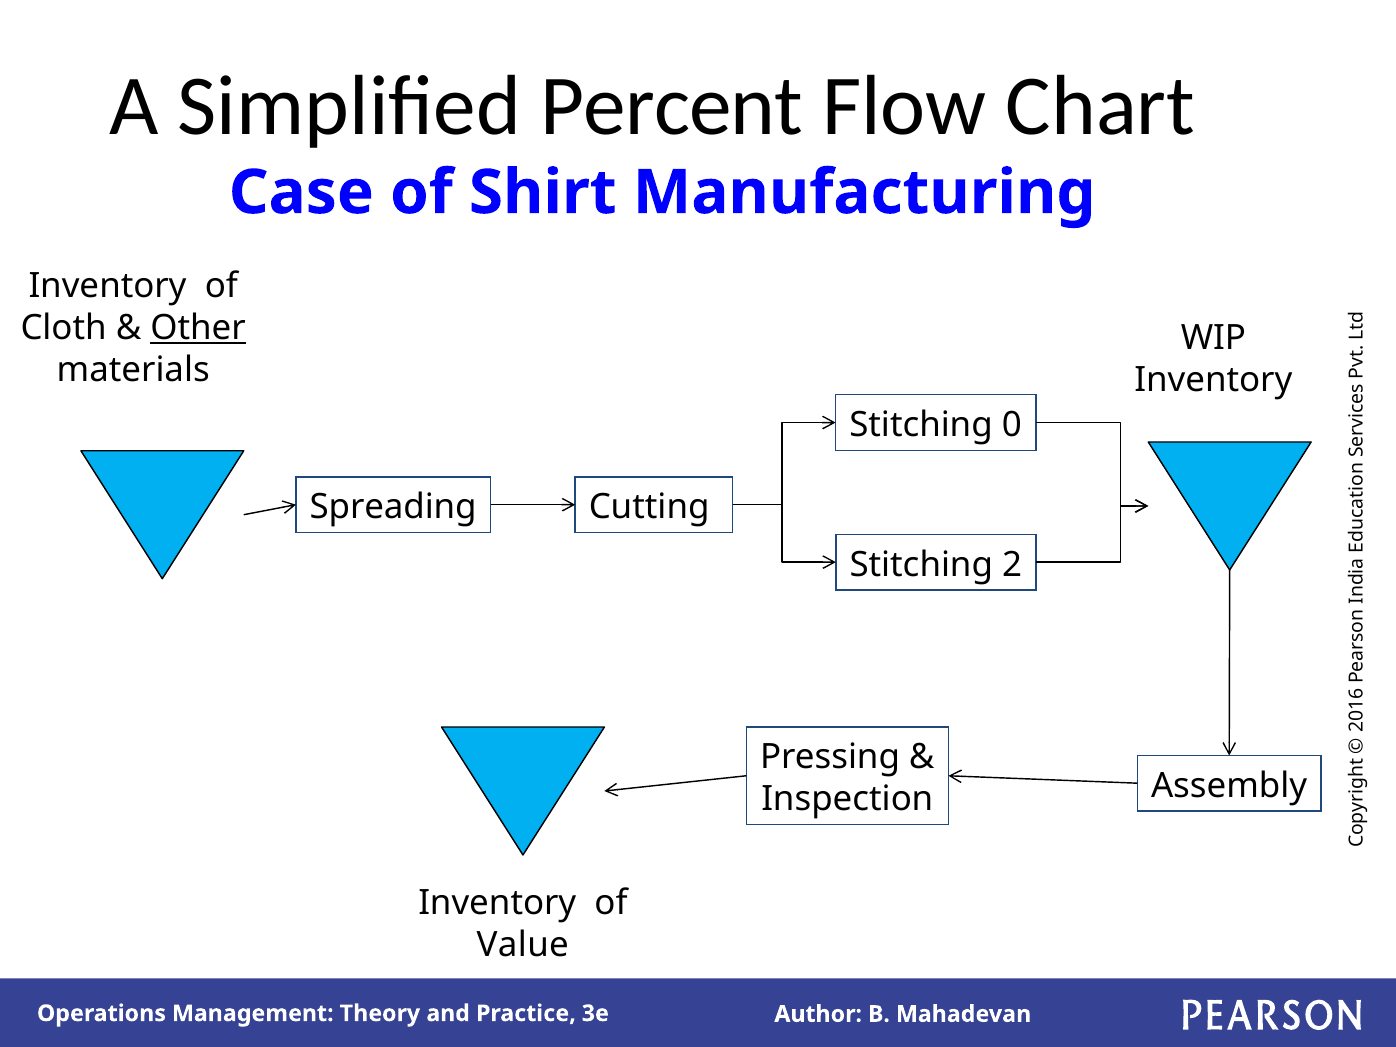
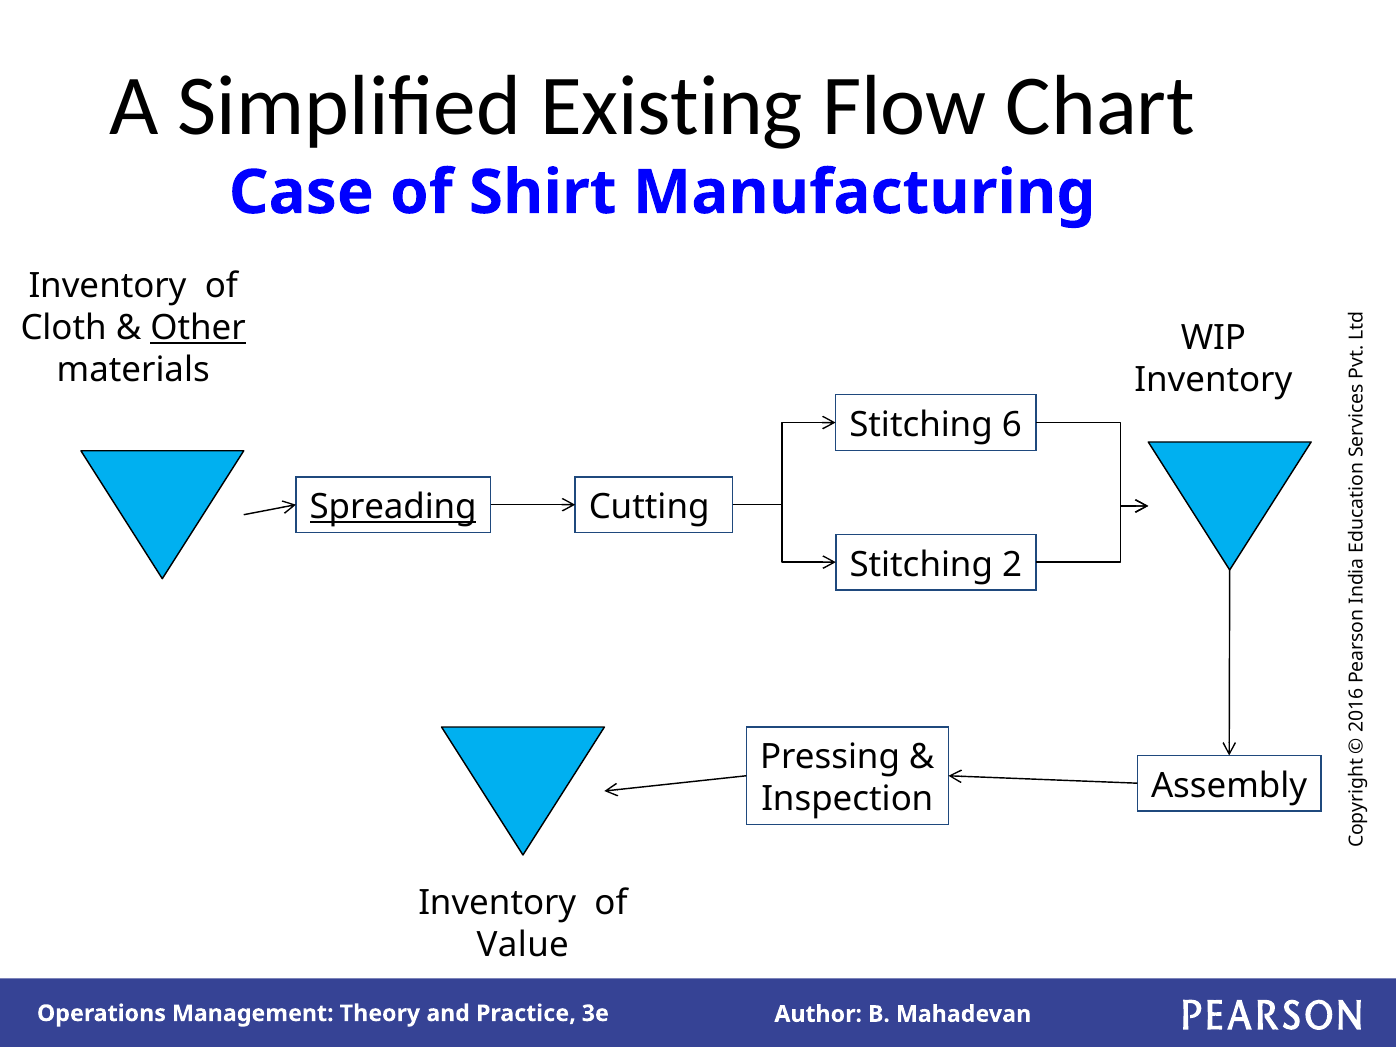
Percent: Percent -> Existing (672, 106)
Stitching 0: 0 -> 6 (1012, 425)
Spreading underline: none -> present (393, 507)
